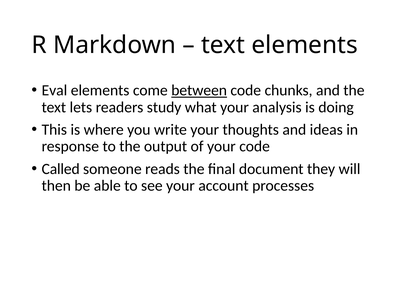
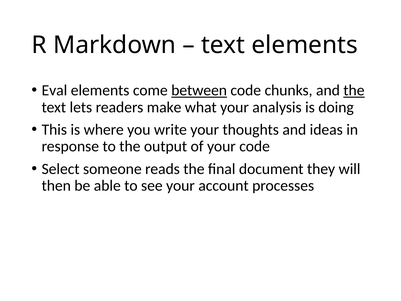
the underline: none -> present (354, 90)
study: study -> make (164, 107)
Called: Called -> Select (61, 169)
